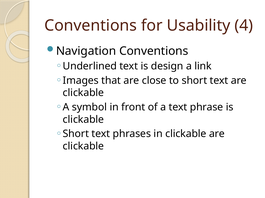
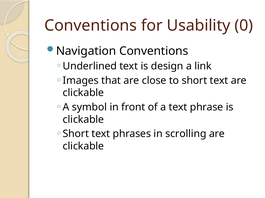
4: 4 -> 0 (244, 26)
in clickable: clickable -> scrolling (186, 134)
